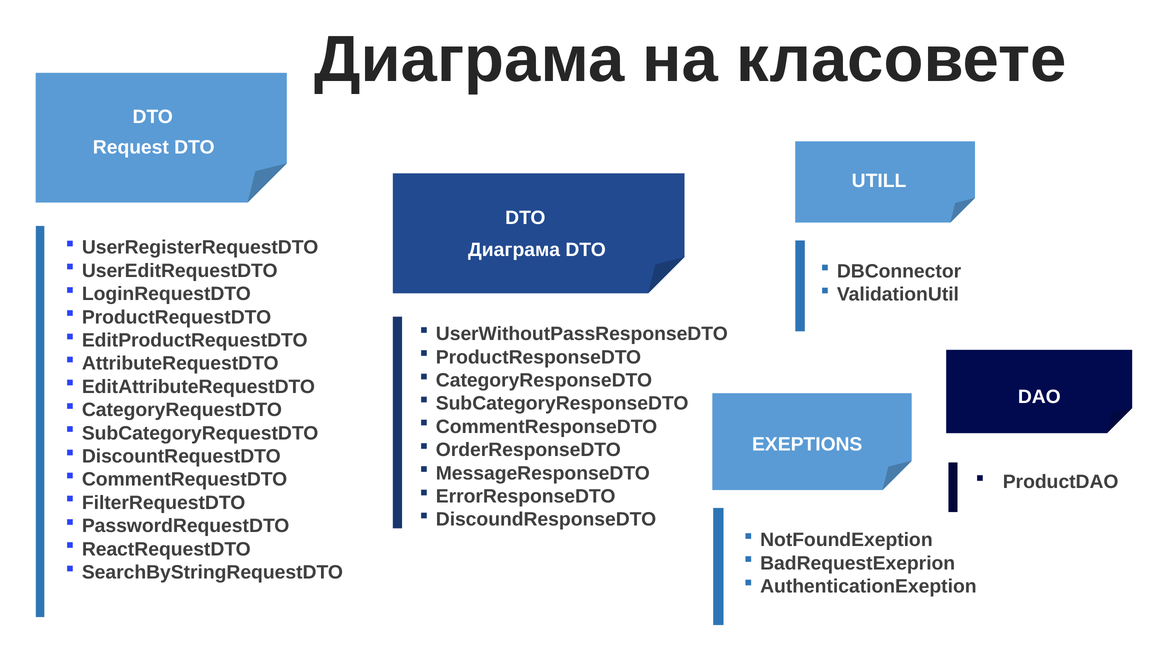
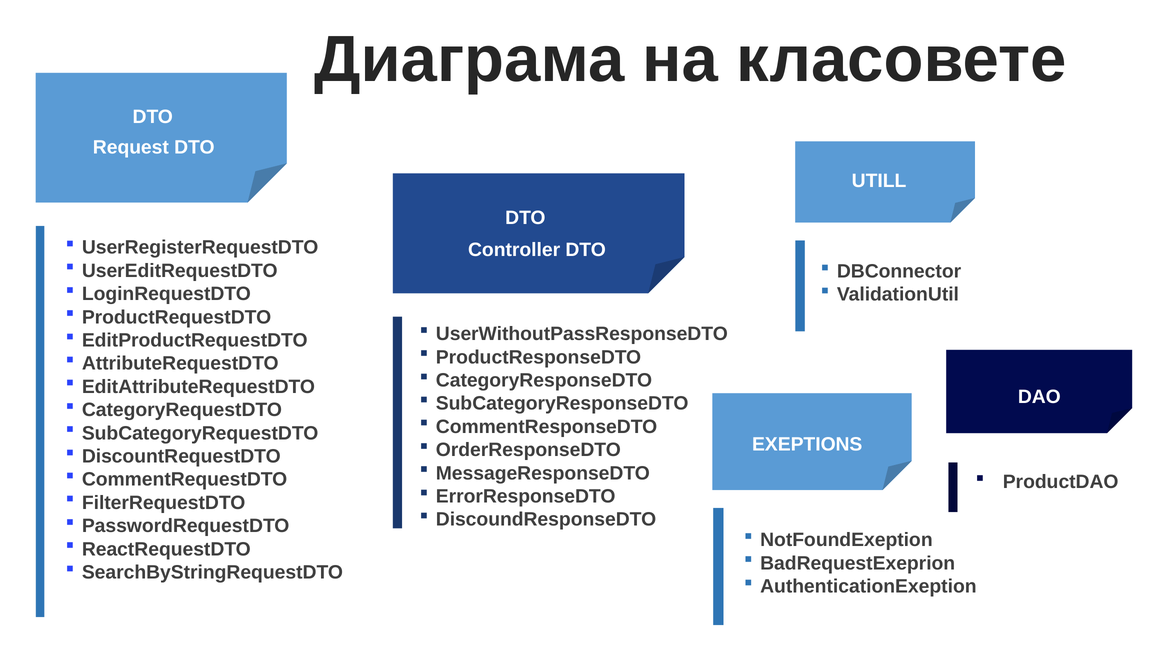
Диаграма: Диаграма -> Controller (514, 250)
